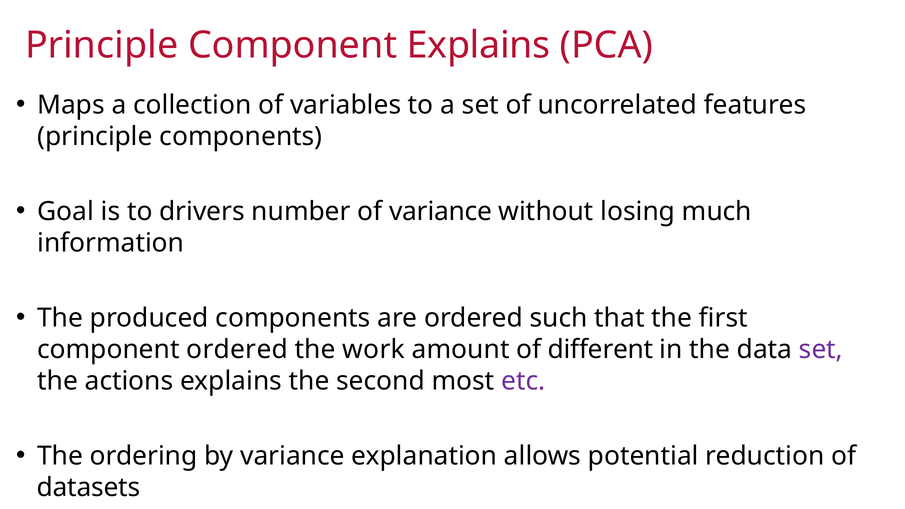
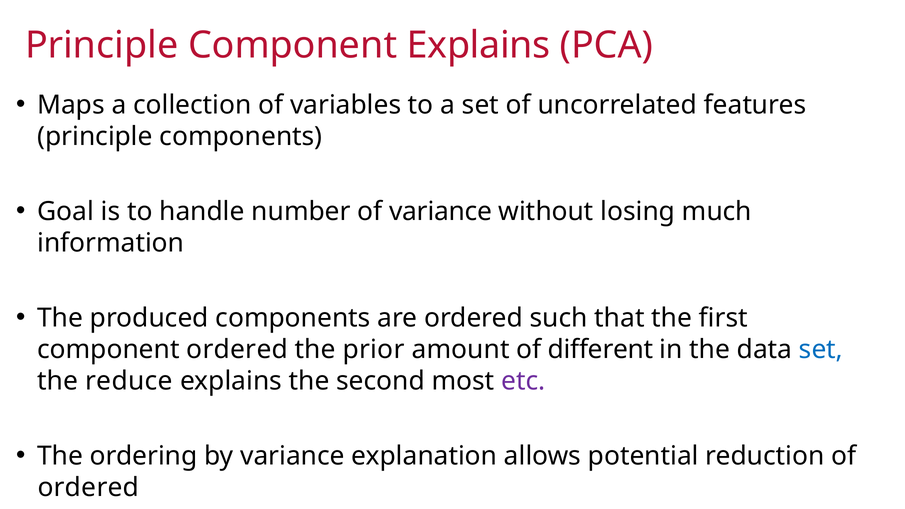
drivers: drivers -> handle (202, 211)
work: work -> prior (374, 350)
set colour: purple -> blue (821, 350)
actions: actions -> reduce (129, 381)
datasets: datasets -> ordered (88, 488)
